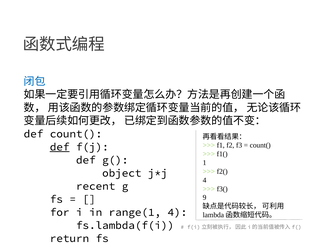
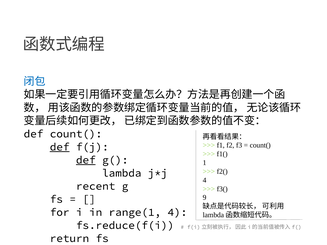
def underline: none -> present (86, 160)
object: object -> lambda (122, 173)
fs.lambda(f(i: fs.lambda(f(i -> fs.reduce(f(i (125, 226)
